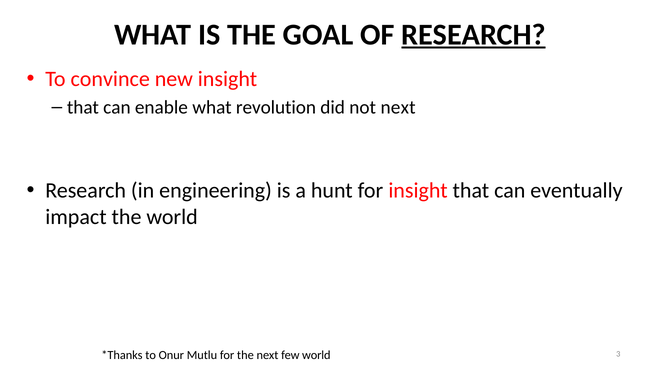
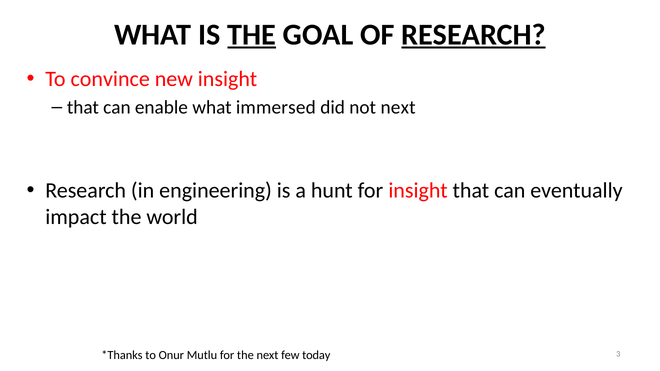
THE underline: none -> present (252, 35)
revolution: revolution -> immersed (276, 108)
few world: world -> today (316, 356)
